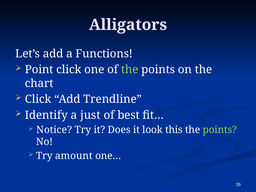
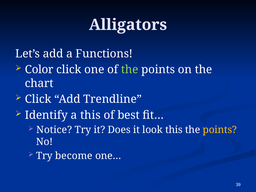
Point: Point -> Color (39, 70)
a just: just -> this (90, 115)
points colour: light green -> yellow (220, 130)
amount: amount -> become (74, 156)
